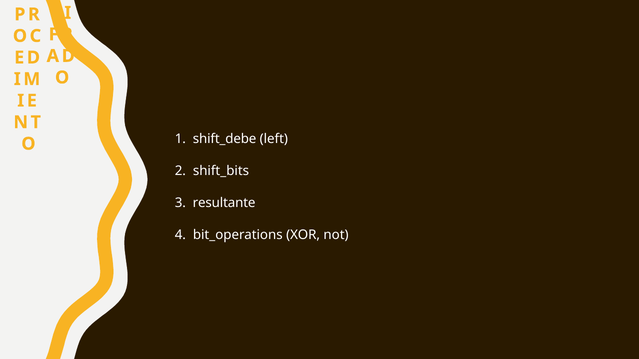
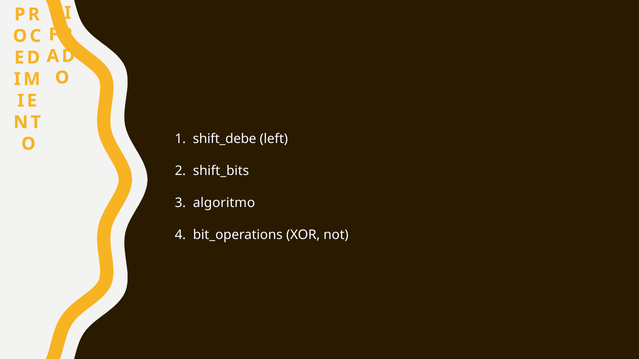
resultante: resultante -> algoritmo (224, 203)
